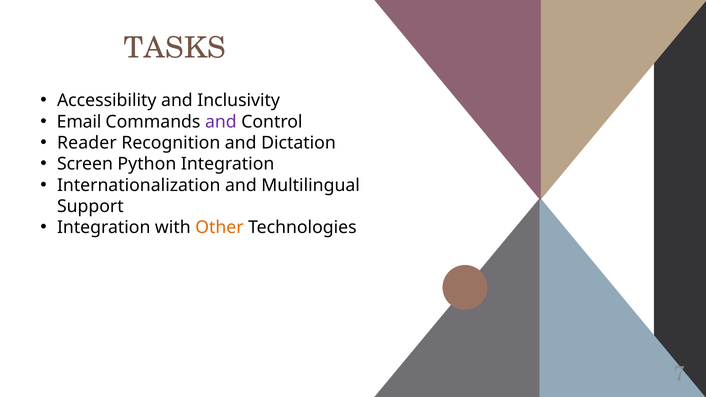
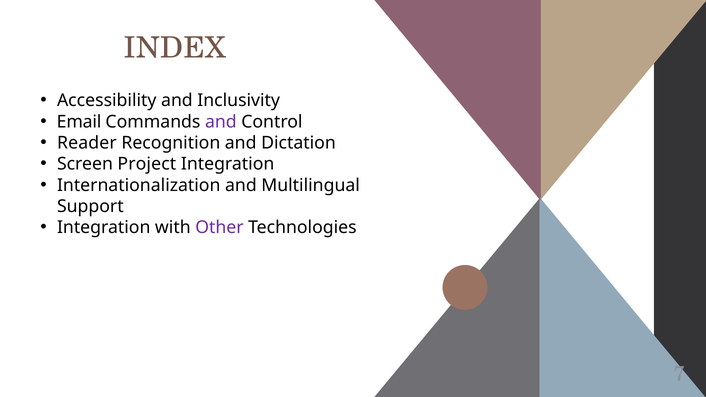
TASKS: TASKS -> INDEX (175, 48)
Python: Python -> Project (147, 164)
Other colour: orange -> purple (219, 228)
